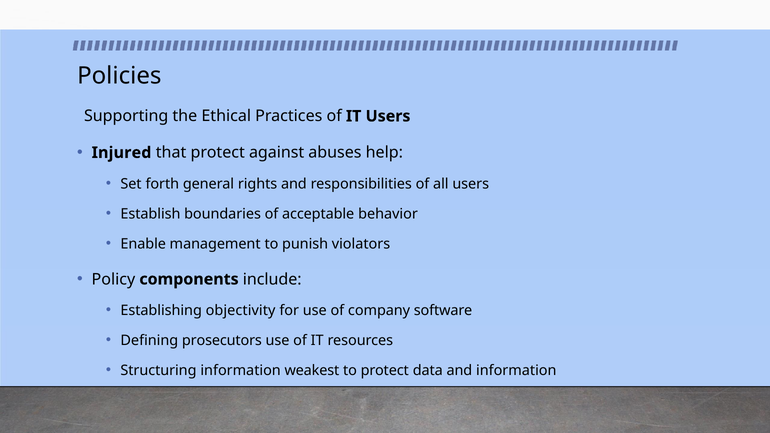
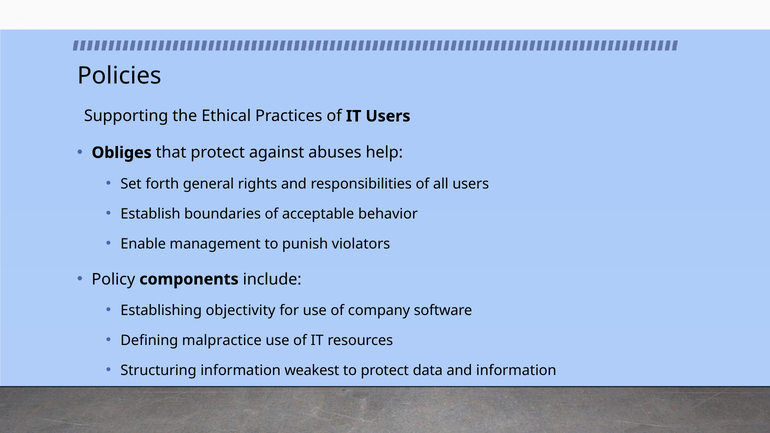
Injured: Injured -> Obliges (122, 153)
prosecutors: prosecutors -> malpractice (222, 341)
